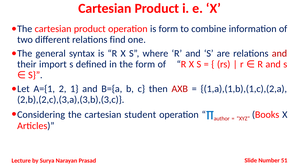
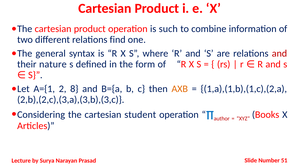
is form: form -> such (168, 29)
import: import -> nature (53, 64)
1: 1 -> 8 (74, 89)
AXB colour: red -> orange (180, 89)
